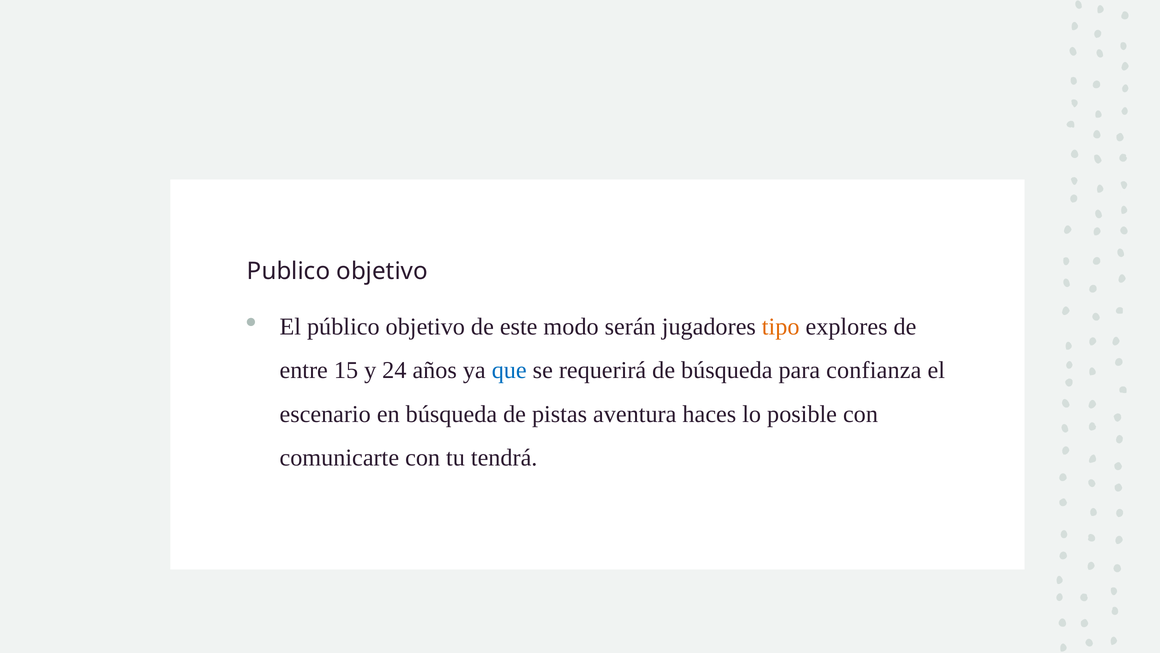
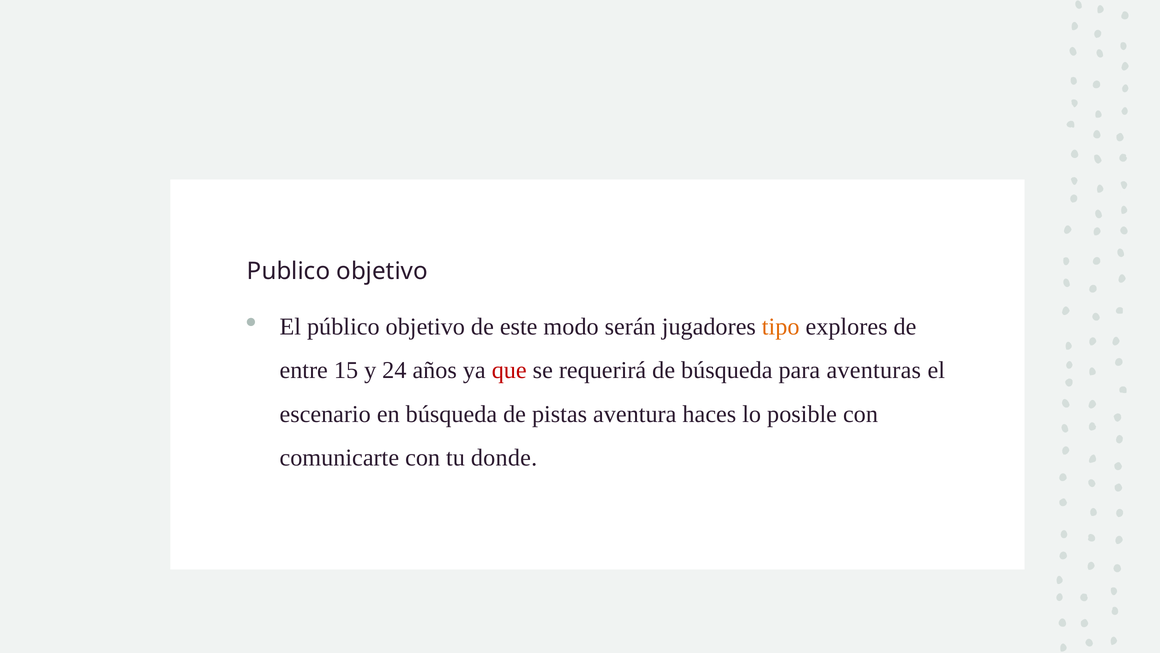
que colour: blue -> red (509, 370)
confianza: confianza -> aventuras (874, 370)
tendrá: tendrá -> donde (504, 457)
